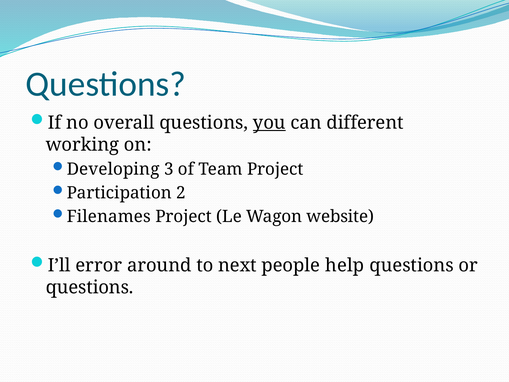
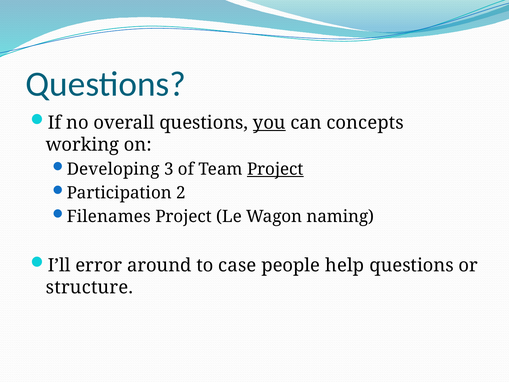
different: different -> concepts (365, 123)
Project underline: none -> present (275, 169)
website: website -> naming (340, 217)
next: next -> case (237, 265)
questions: questions -> structure (89, 287)
